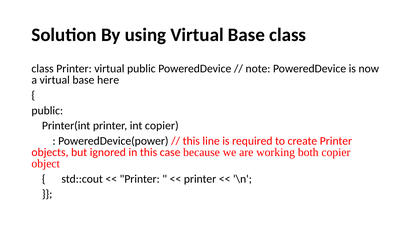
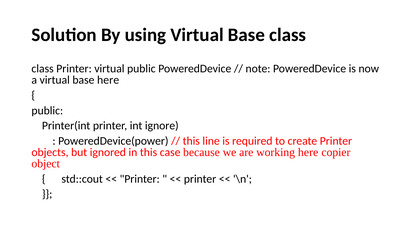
int copier: copier -> ignore (162, 125)
working both: both -> here (308, 152)
